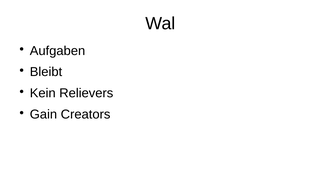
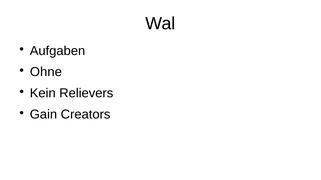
Bleibt: Bleibt -> Ohne (46, 72)
